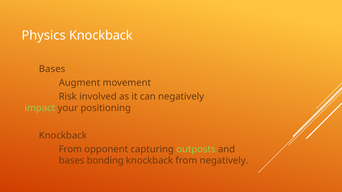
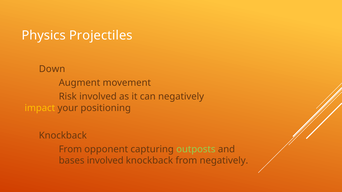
Physics Knockback: Knockback -> Projectiles (101, 35)
Bases: Bases -> Down (52, 69)
impact colour: light green -> yellow (40, 108)
bases bonding: bonding -> involved (105, 161)
